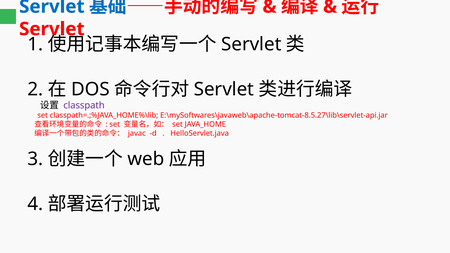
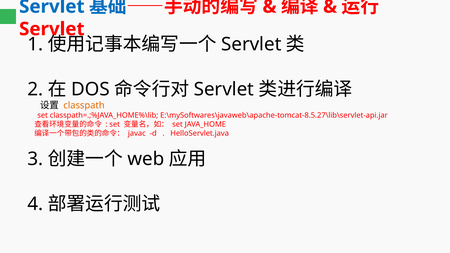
classpath colour: purple -> orange (84, 105)
